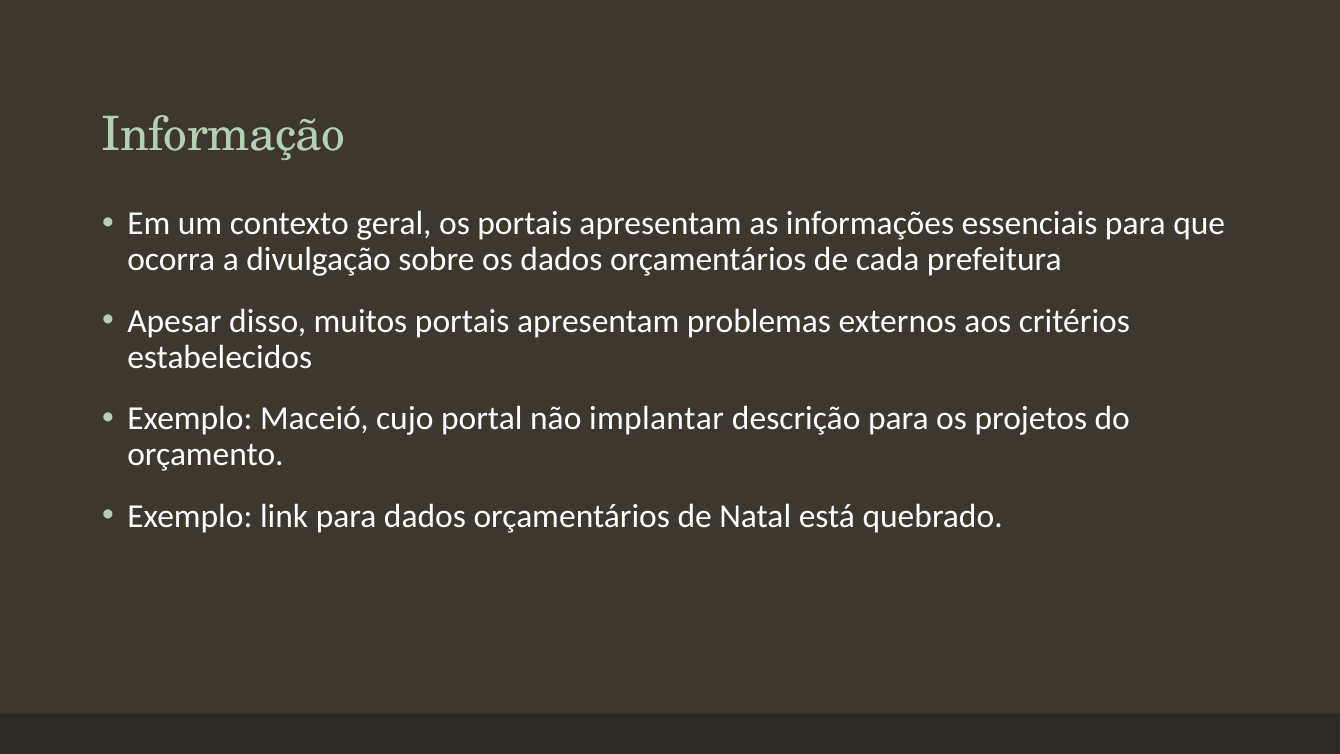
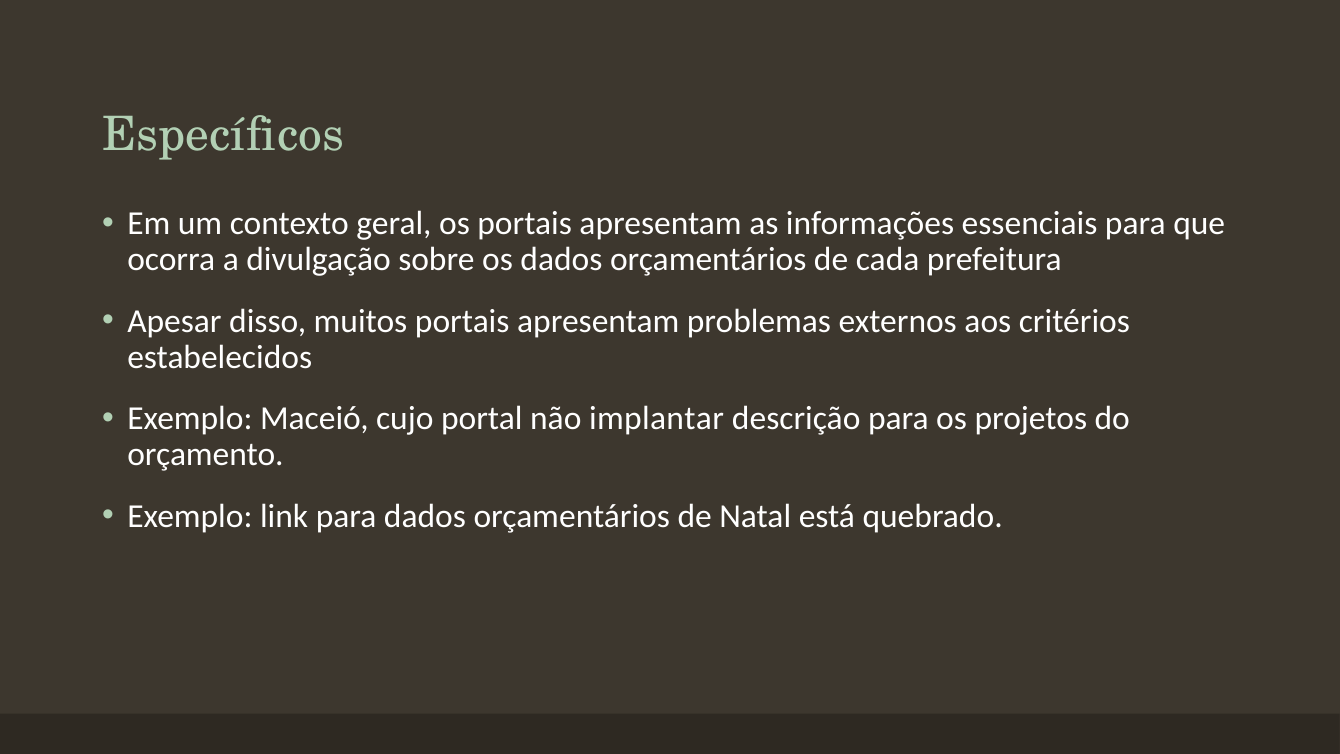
Informação: Informação -> Específicos (223, 135)
